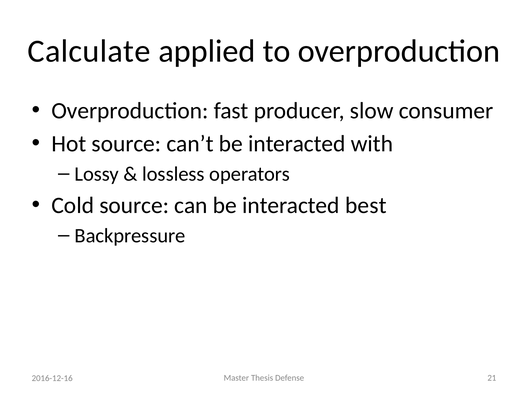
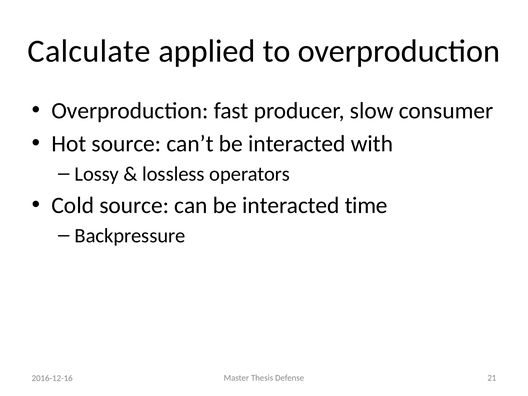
best: best -> time (366, 205)
